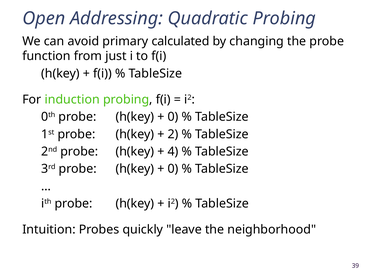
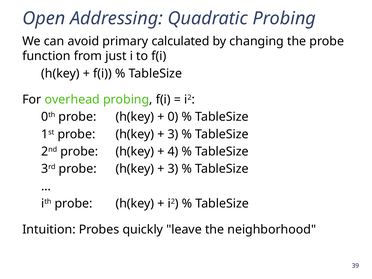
induction: induction -> overhead (72, 99)
2: 2 -> 3 (173, 134)
0: 0 -> 3 (173, 169)
